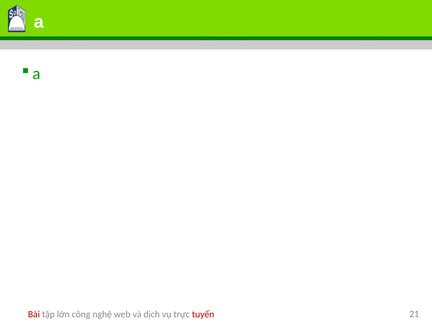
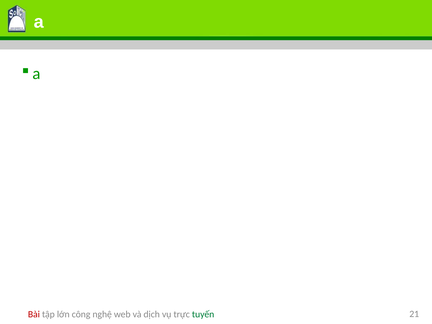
tuyến colour: red -> green (203, 314)
